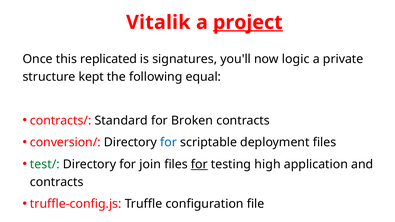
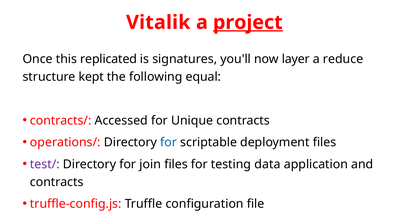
logic: logic -> layer (296, 59)
private: private -> reduce (343, 59)
Standard: Standard -> Accessed (121, 121)
Broken: Broken -> Unique (192, 121)
conversion/: conversion/ -> operations/ (65, 142)
test/ colour: green -> purple (45, 164)
for underline: present -> none (199, 164)
high: high -> data (267, 164)
